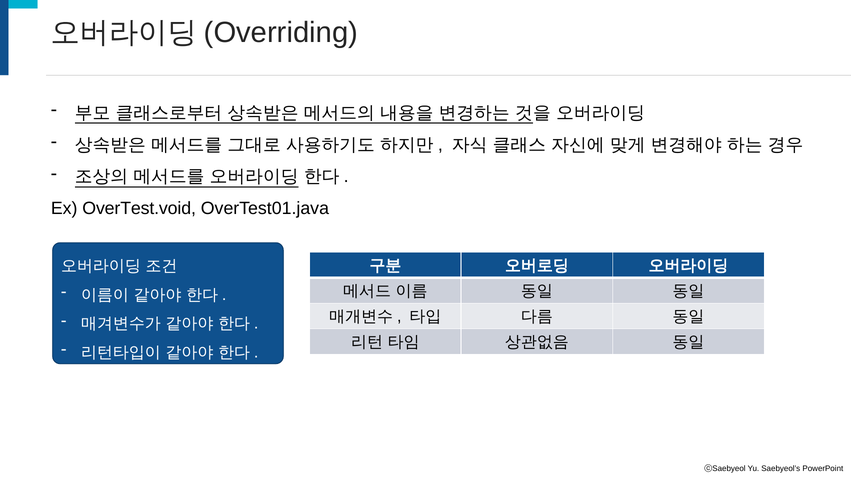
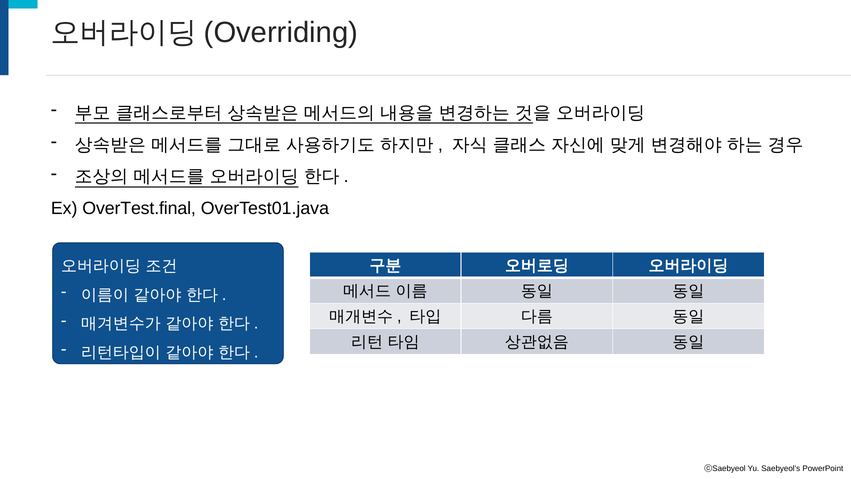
OverTest.void: OverTest.void -> OverTest.final (139, 208)
